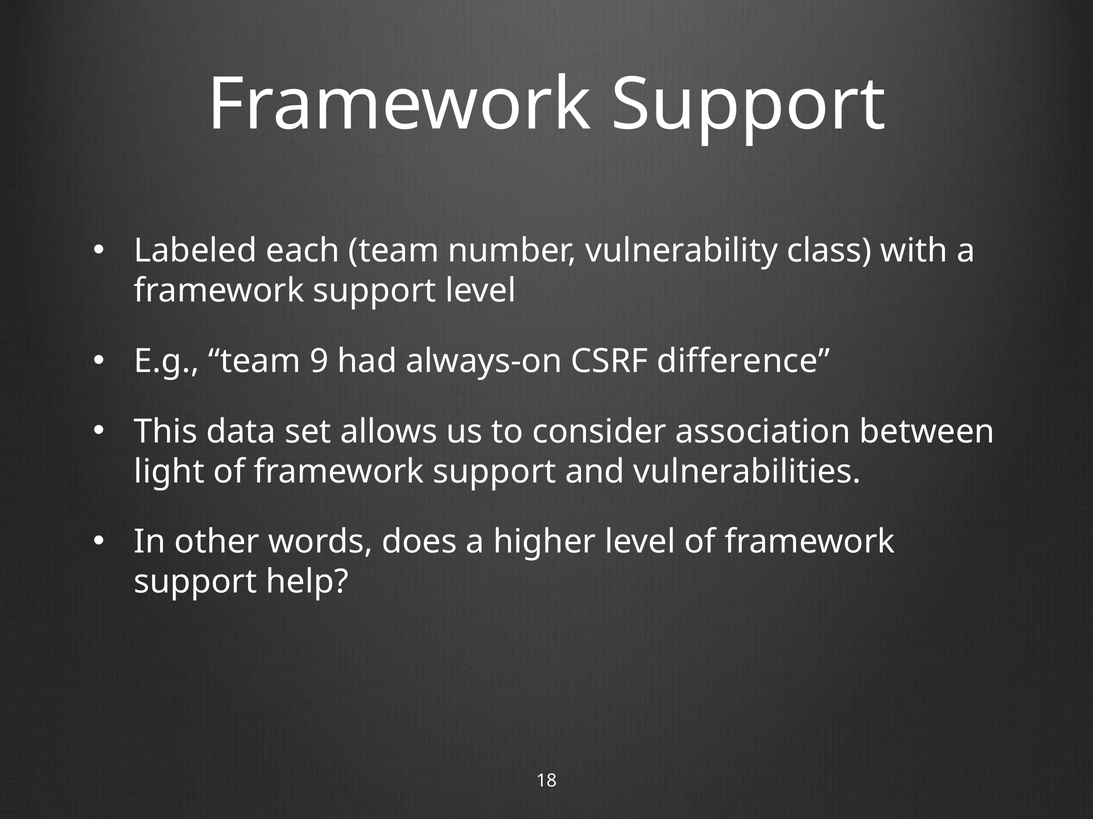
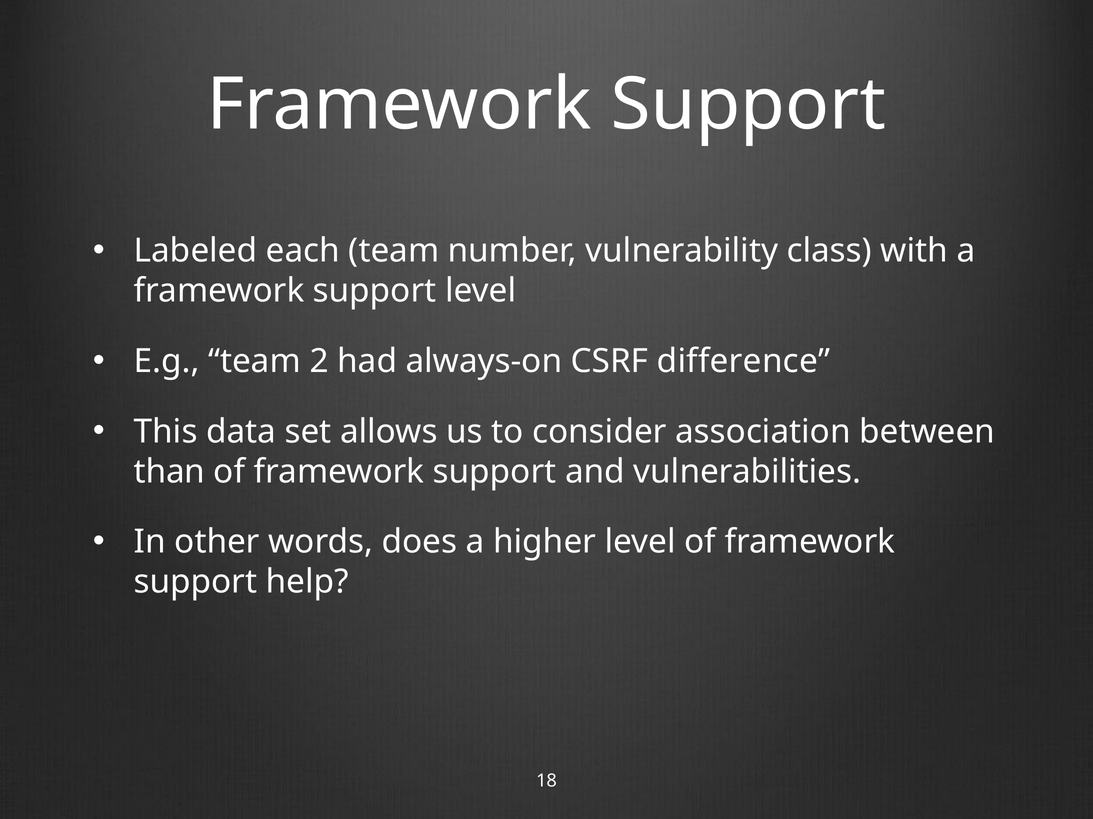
9: 9 -> 2 (319, 362)
light: light -> than (170, 472)
